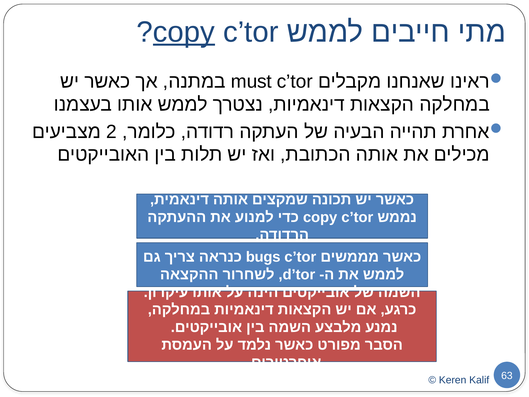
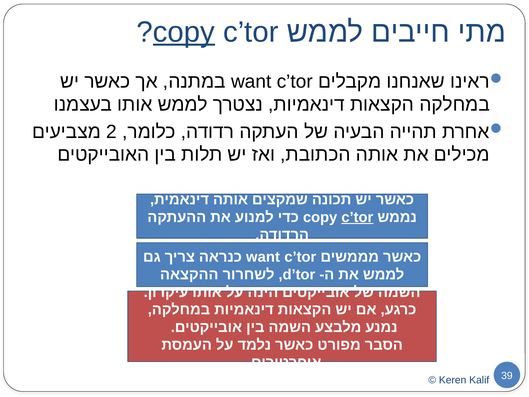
must: must -> want (251, 82)
c’tor underline: none -> present (357, 217)
bugs: bugs -> want (263, 257)
63: 63 -> 39 (507, 375)
